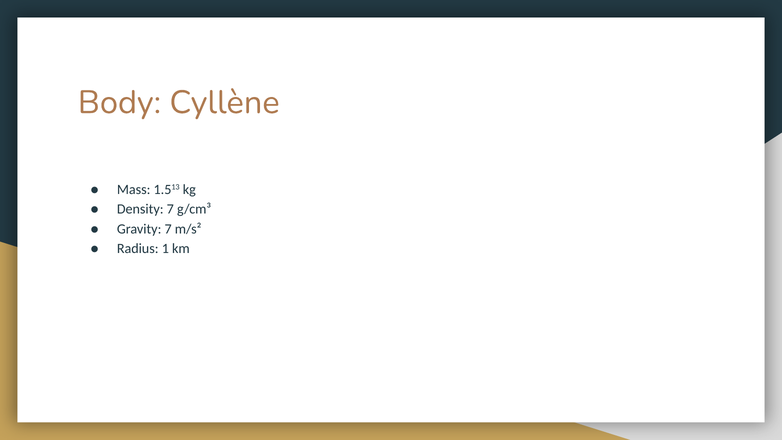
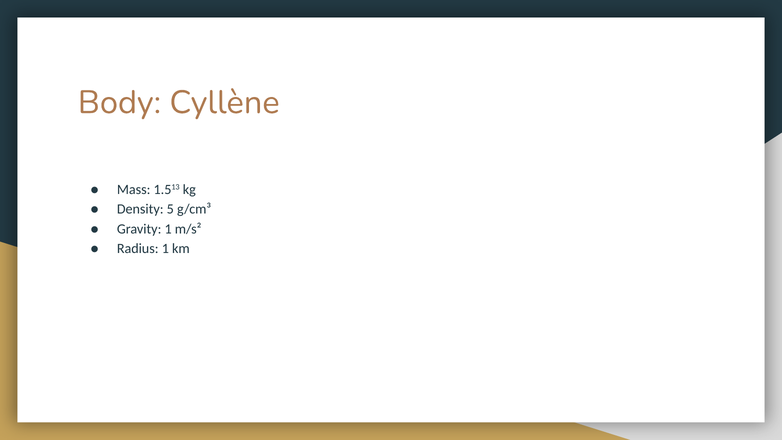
Density 7: 7 -> 5 (170, 209)
Gravity 7: 7 -> 1 (168, 229)
